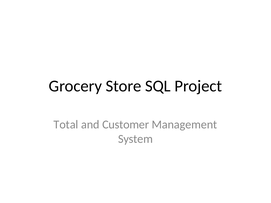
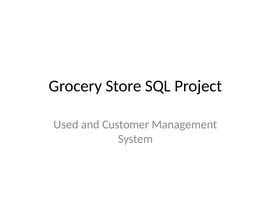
Total: Total -> Used (66, 125)
